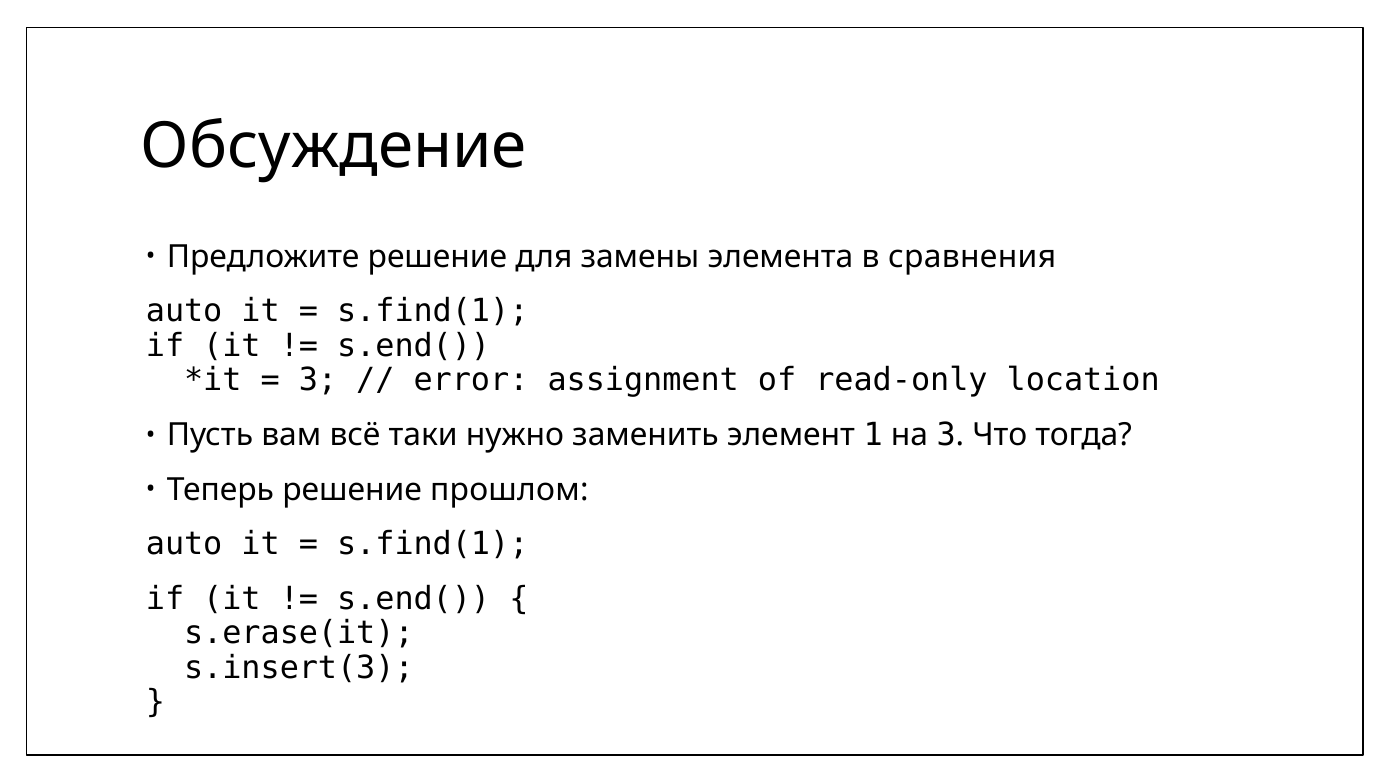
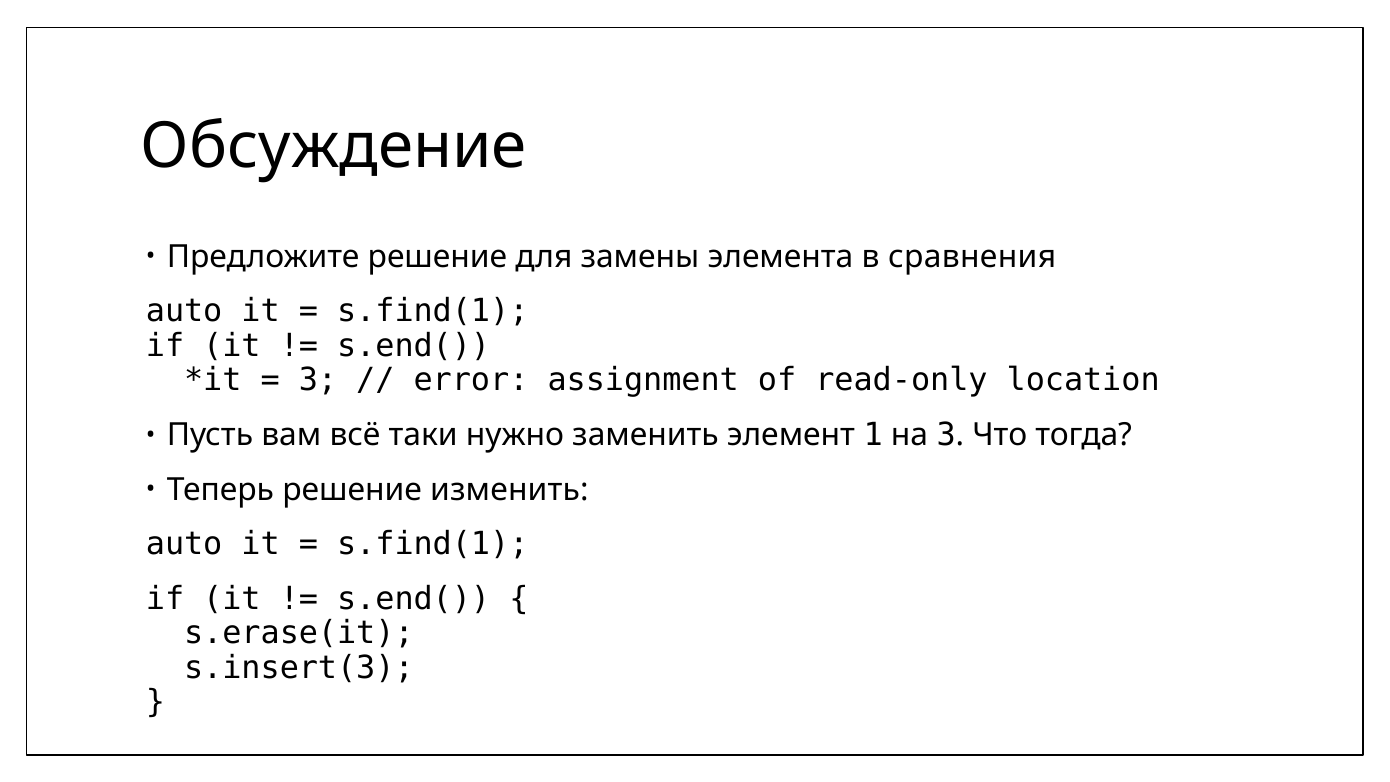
прошлом: прошлом -> изменить (509, 490)
